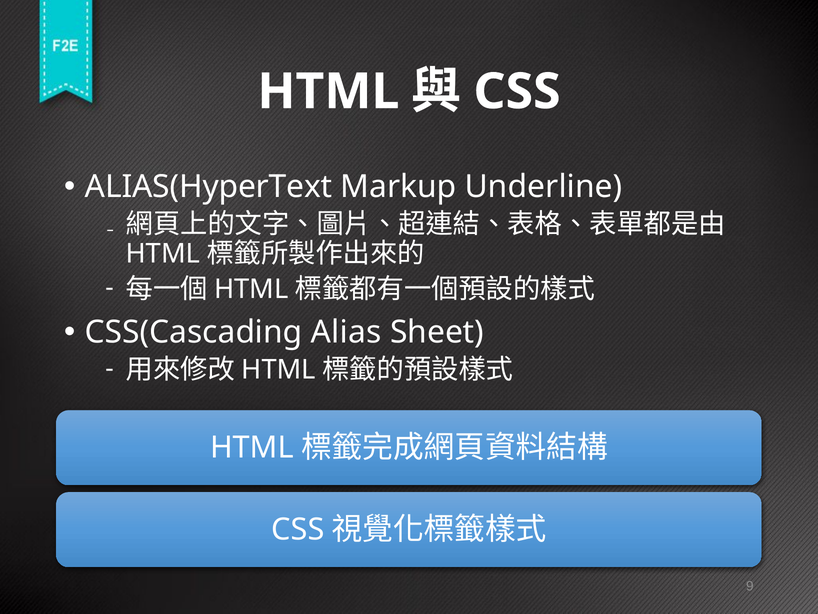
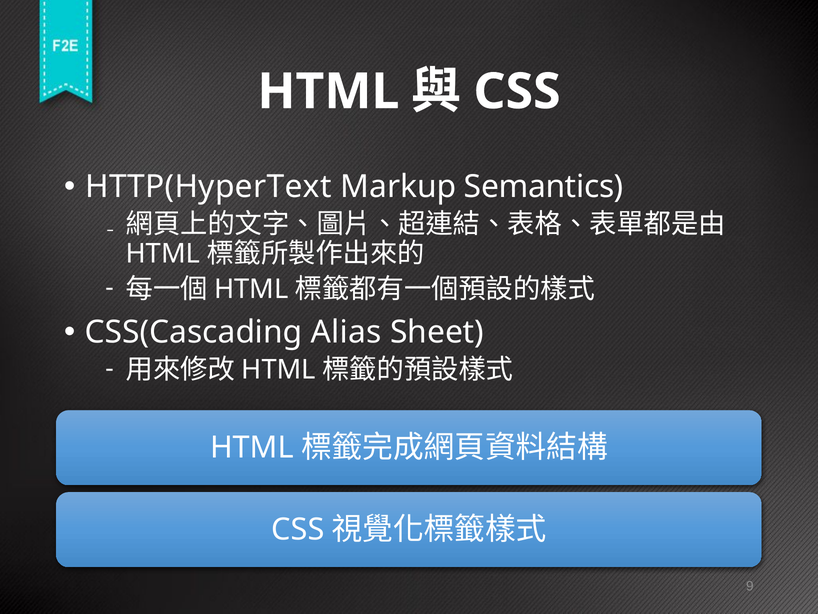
ALIAS(HyperText: ALIAS(HyperText -> HTTP(HyperText (208, 187)
Underline: Underline -> Semantics (544, 187)
